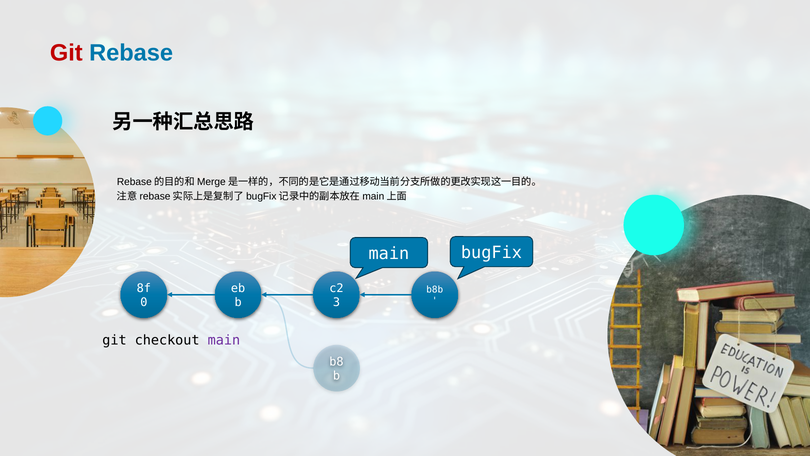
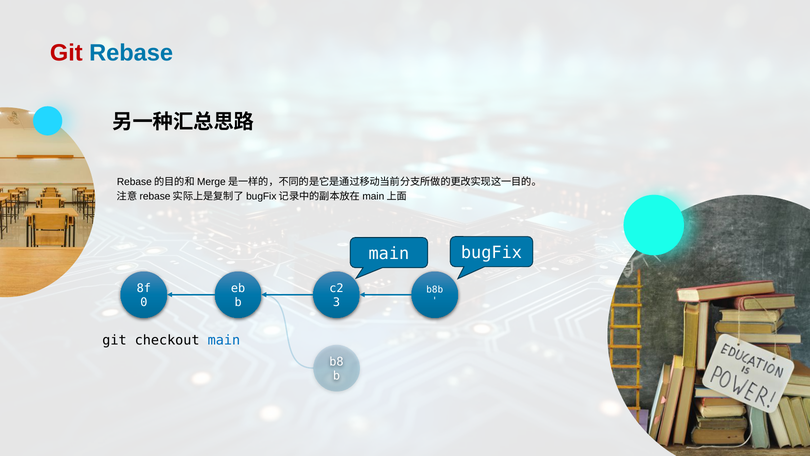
main colour: purple -> blue (224, 340)
